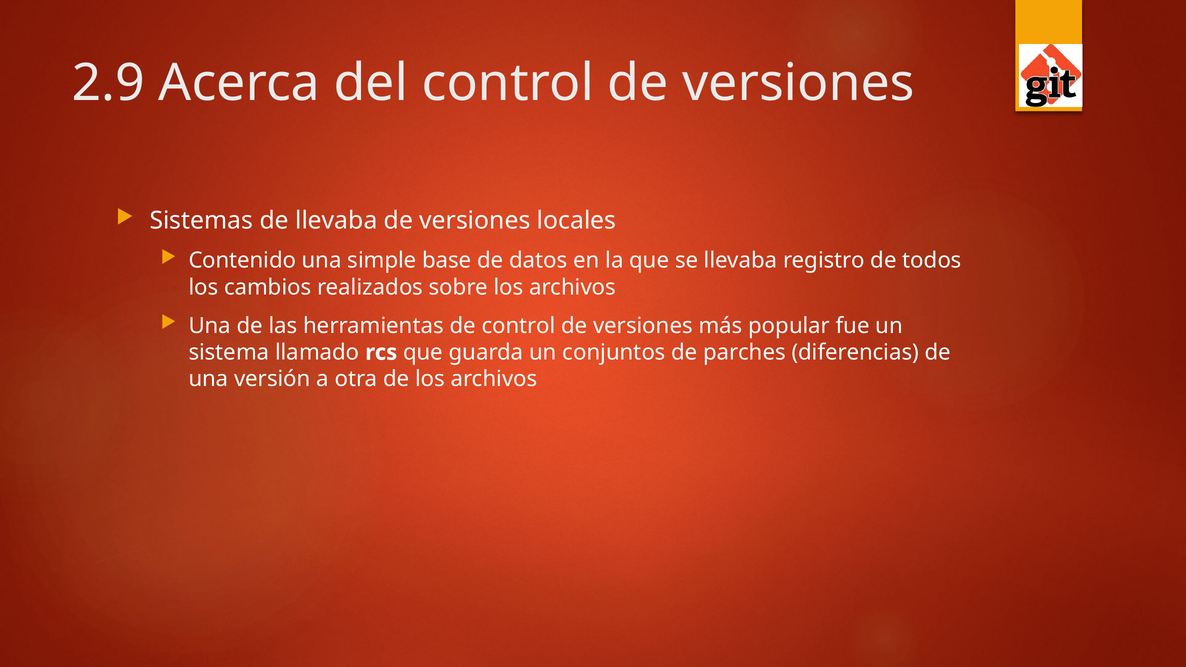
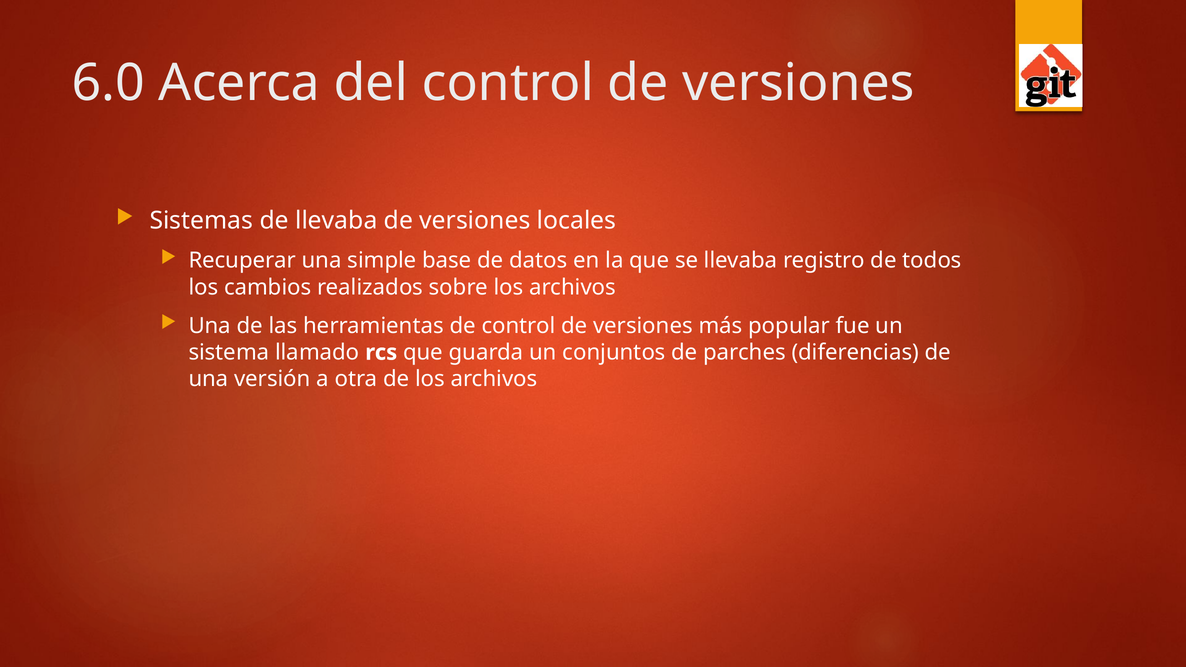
2.9: 2.9 -> 6.0 (108, 83)
Contenido: Contenido -> Recuperar (242, 261)
